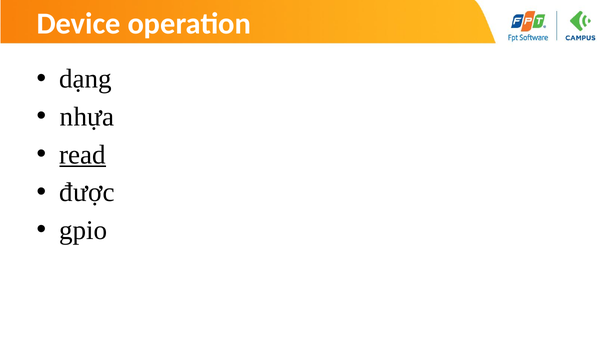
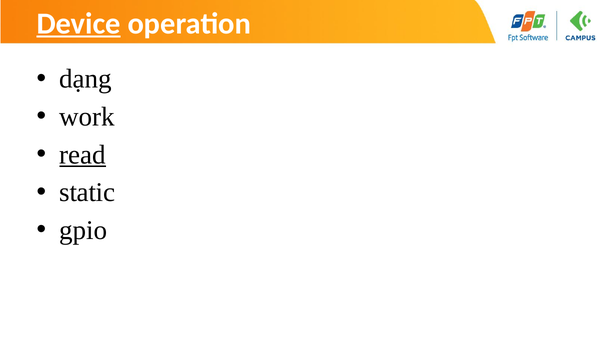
Device underline: none -> present (79, 24)
nhựa: nhựa -> work (87, 117)
được: được -> static (87, 193)
